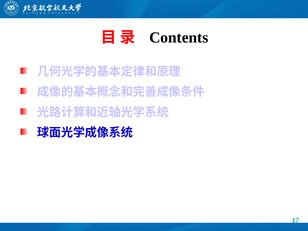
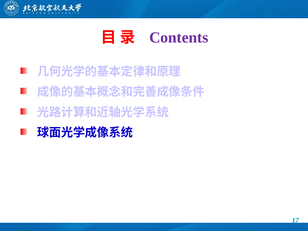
Contents colour: black -> purple (179, 37)
